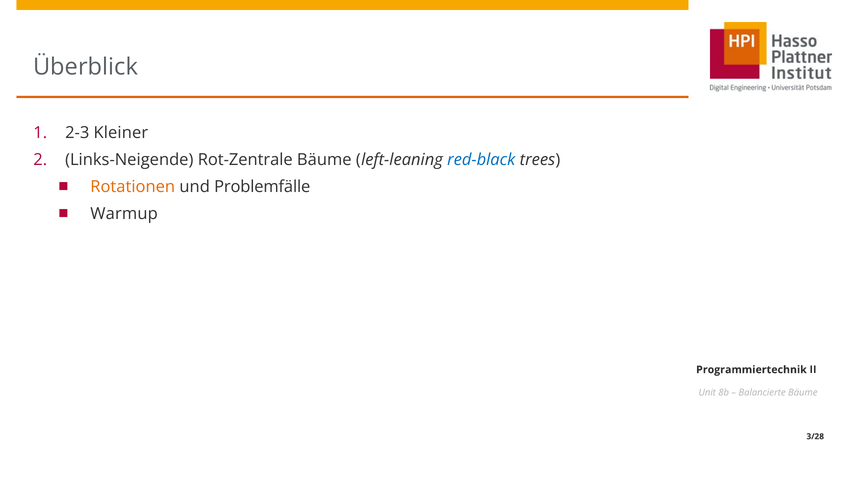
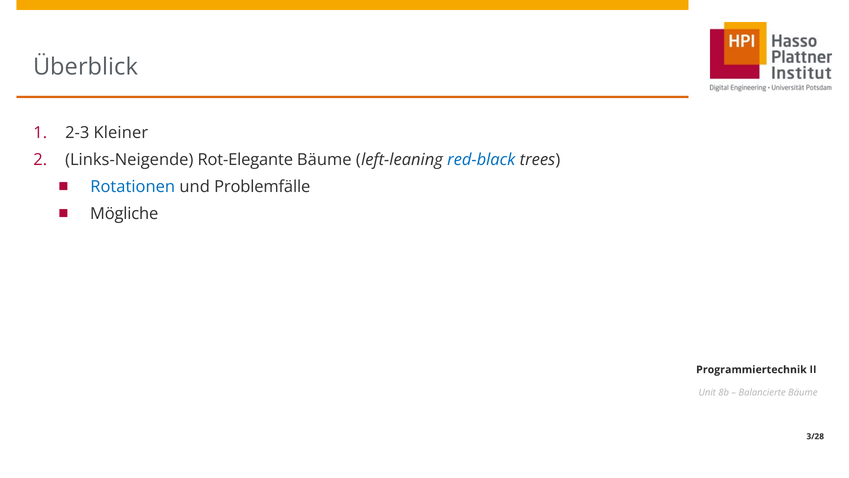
Rot-Zentrale: Rot-Zentrale -> Rot-Elegante (245, 160)
Rotationen colour: orange -> blue (133, 187)
Warmup: Warmup -> Mögliche (124, 214)
